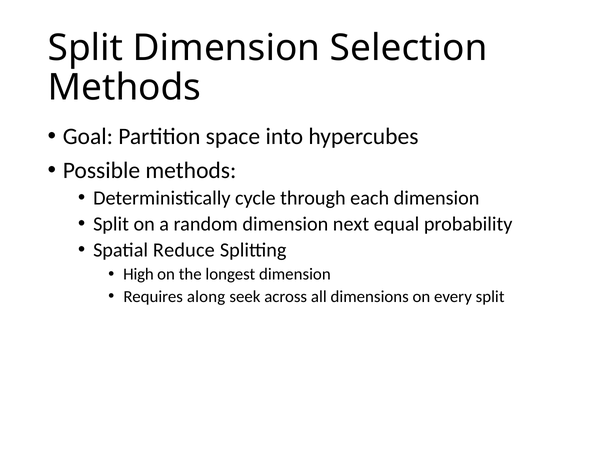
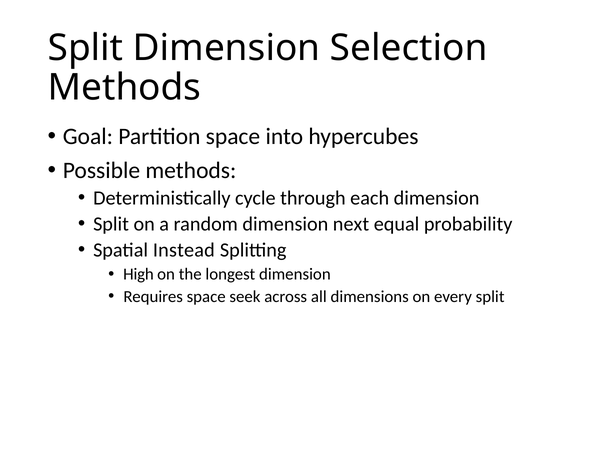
Reduce: Reduce -> Instead (184, 250)
Requires along: along -> space (206, 297)
